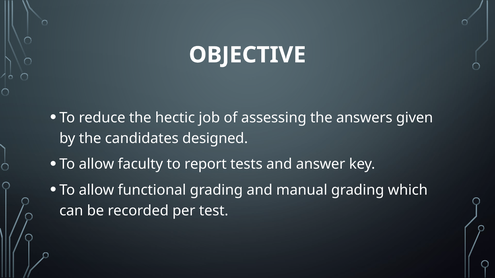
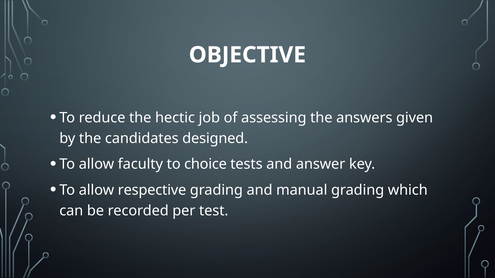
report: report -> choice (206, 164)
functional: functional -> respective (152, 190)
